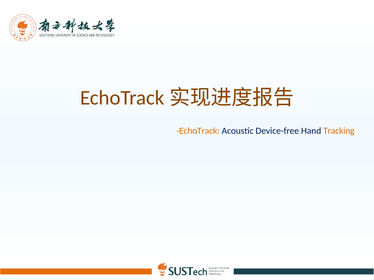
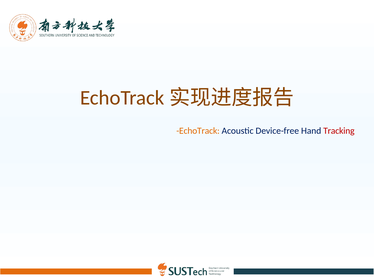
Tracking colour: orange -> red (339, 131)
